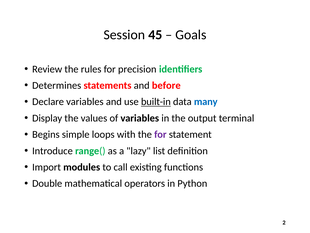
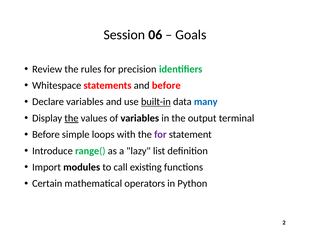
45: 45 -> 06 (155, 35)
Determines: Determines -> Whitespace (57, 85)
the underline: none -> present (71, 118)
Begins: Begins -> Before (46, 134)
Double: Double -> Certain (47, 183)
